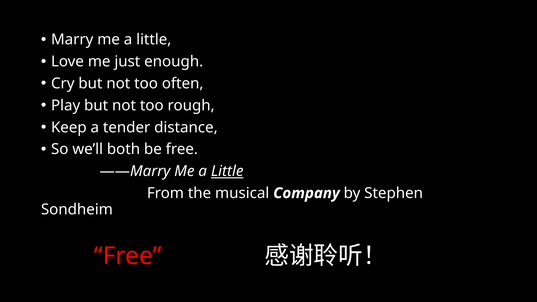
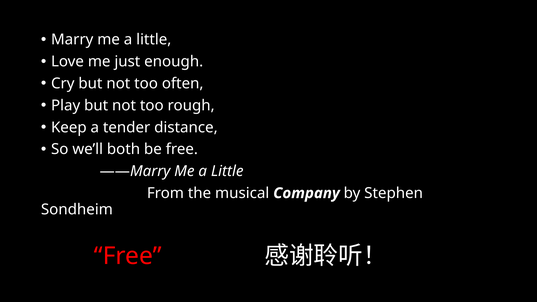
Little underline: present -> none (227, 171)
